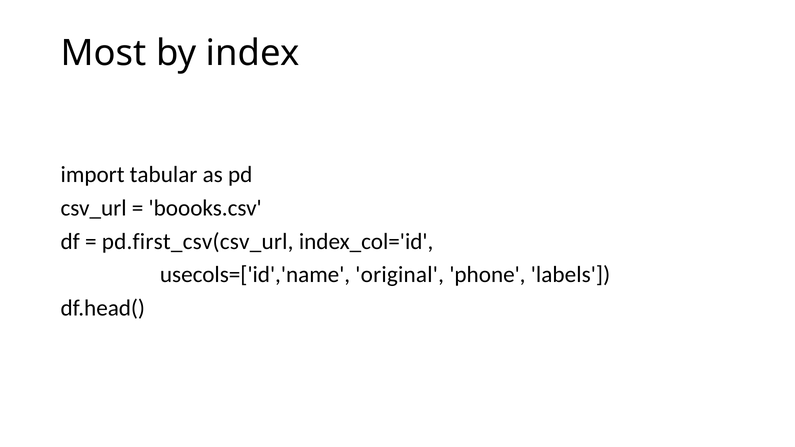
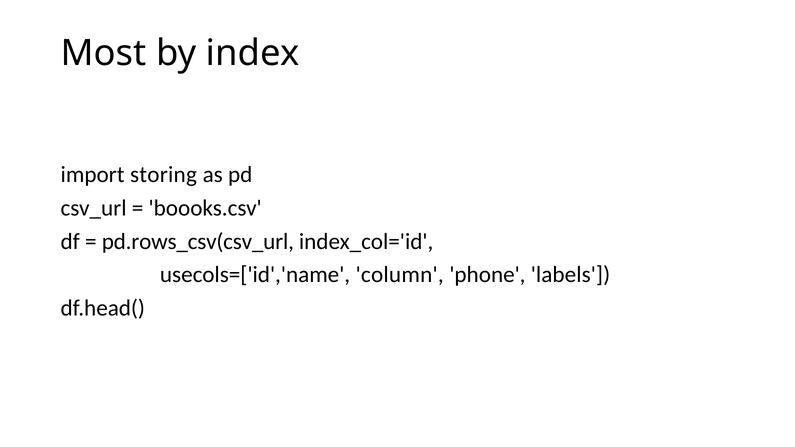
tabular: tabular -> storing (163, 175)
pd.first_csv(csv_url: pd.first_csv(csv_url -> pd.rows_csv(csv_url (198, 242)
original: original -> column (400, 275)
